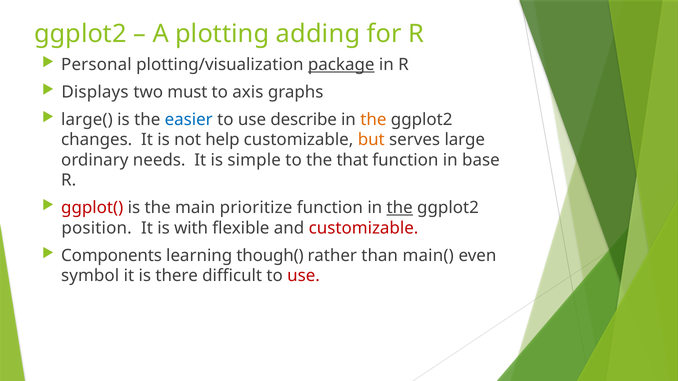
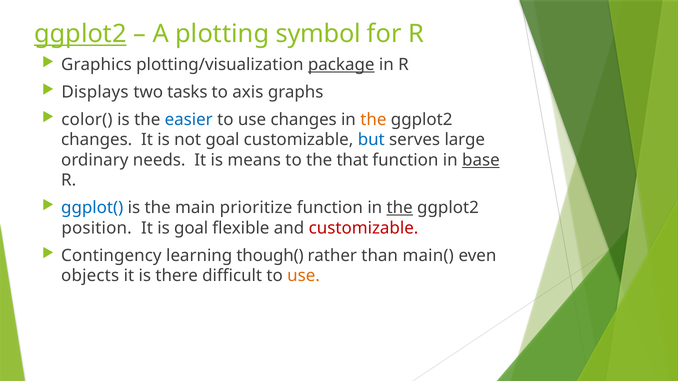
ggplot2 underline: none -> present (80, 34)
adding: adding -> symbol (318, 34)
Personal: Personal -> Graphics (96, 65)
must: must -> tasks (187, 92)
large(: large( -> color( (87, 120)
use describe: describe -> changes (304, 120)
not help: help -> goal (222, 140)
but colour: orange -> blue (371, 140)
simple: simple -> means (254, 160)
base underline: none -> present (481, 160)
ggplot( colour: red -> blue (92, 208)
is with: with -> goal (191, 228)
Components: Components -> Contingency (111, 256)
symbol: symbol -> objects (90, 276)
use colour: red -> orange (304, 276)
